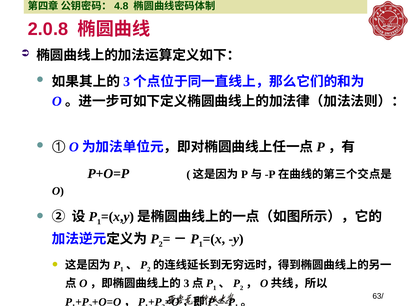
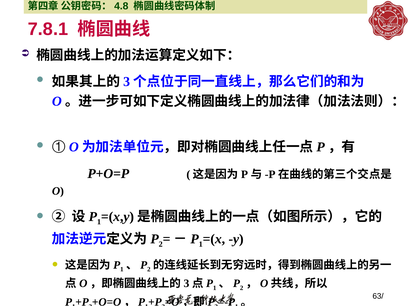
2.0.8: 2.0.8 -> 7.8.1 (48, 29)
